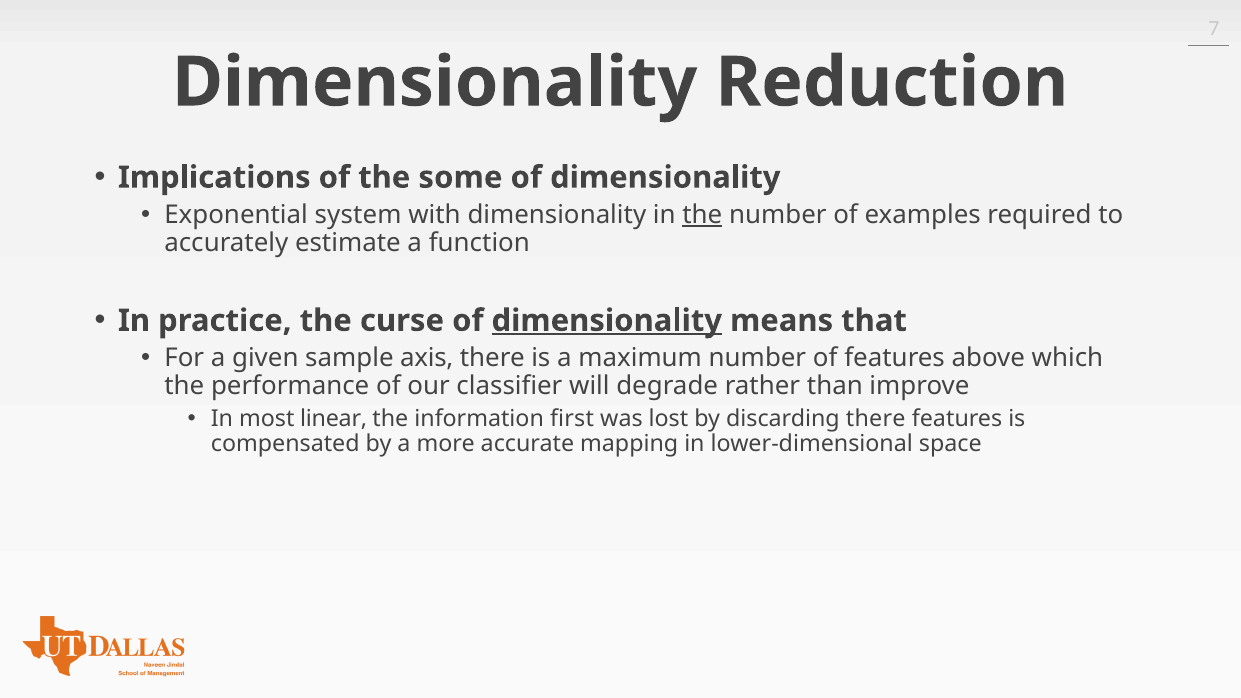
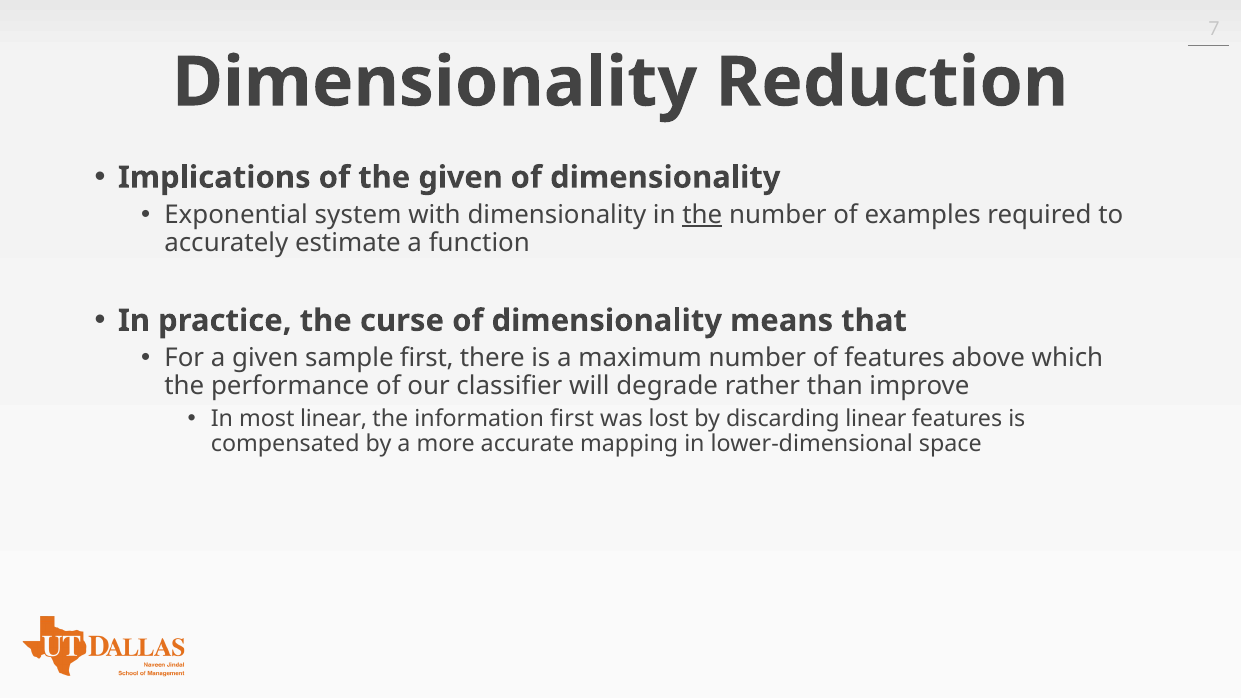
the some: some -> given (461, 177)
dimensionality underline: present -> none (607, 321)
sample axis: axis -> first (427, 358)
discarding there: there -> linear (876, 419)
